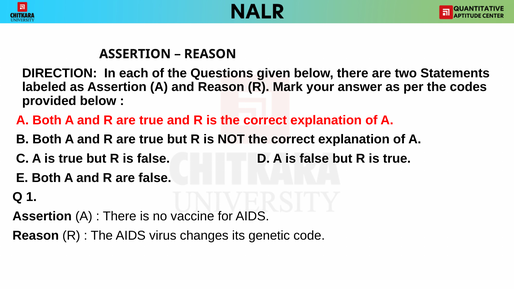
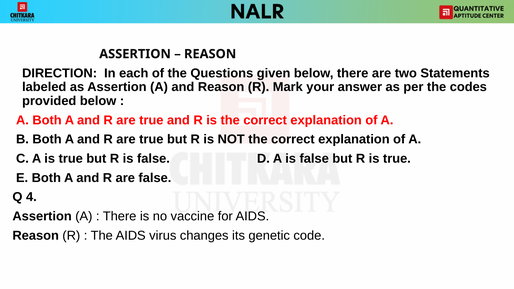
1: 1 -> 4 (31, 197)
